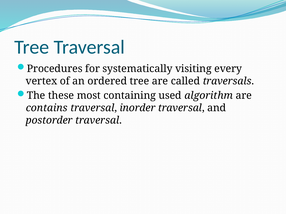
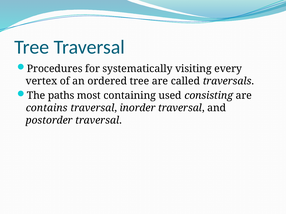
these: these -> paths (61, 96)
algorithm: algorithm -> consisting (209, 96)
